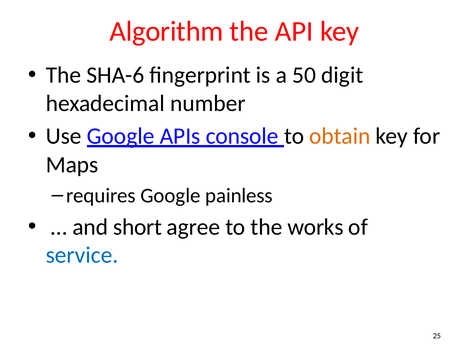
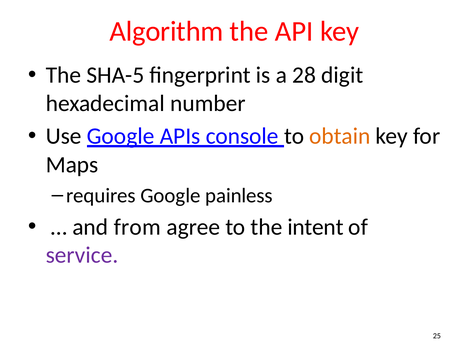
SHA-6: SHA-6 -> SHA-5 (115, 75)
50: 50 -> 28 (304, 75)
short: short -> from (137, 227)
works: works -> intent (315, 227)
service colour: blue -> purple (82, 255)
